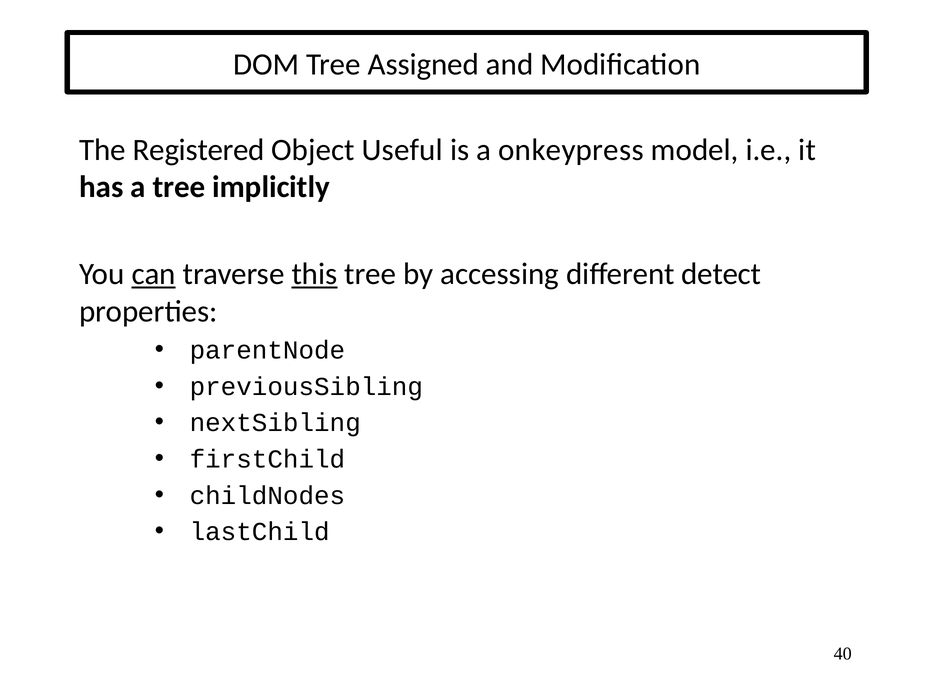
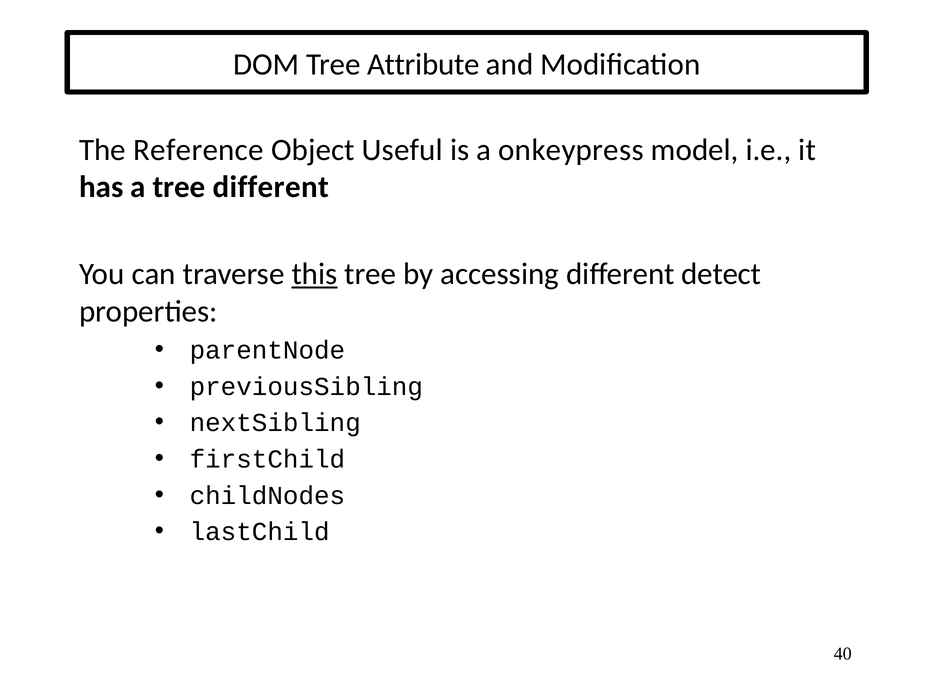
Assigned: Assigned -> Attribute (423, 64)
Registered: Registered -> Reference (198, 150)
tree implicitly: implicitly -> different (271, 187)
can underline: present -> none (154, 274)
